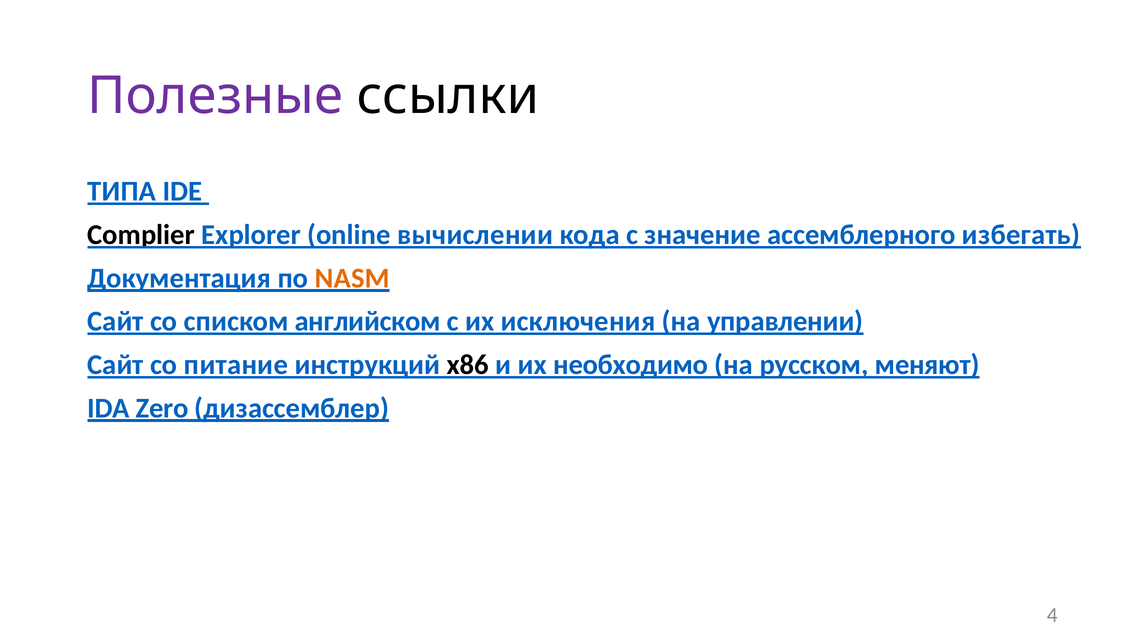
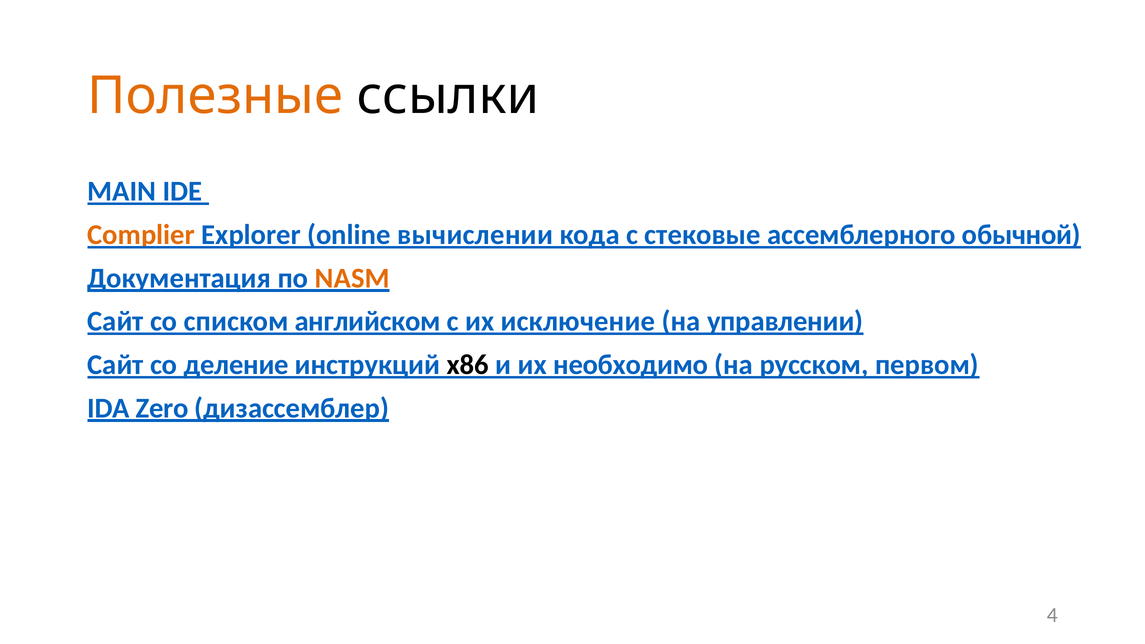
Полезные colour: purple -> orange (215, 96)
ТИПА: ТИПА -> MAIN (122, 191)
Complier colour: black -> orange (141, 235)
значение: значение -> стековые (703, 235)
избегать: избегать -> обычной (1021, 235)
исключения: исключения -> исключение (578, 322)
питание: питание -> деление (236, 365)
меняют: меняют -> первом (927, 365)
